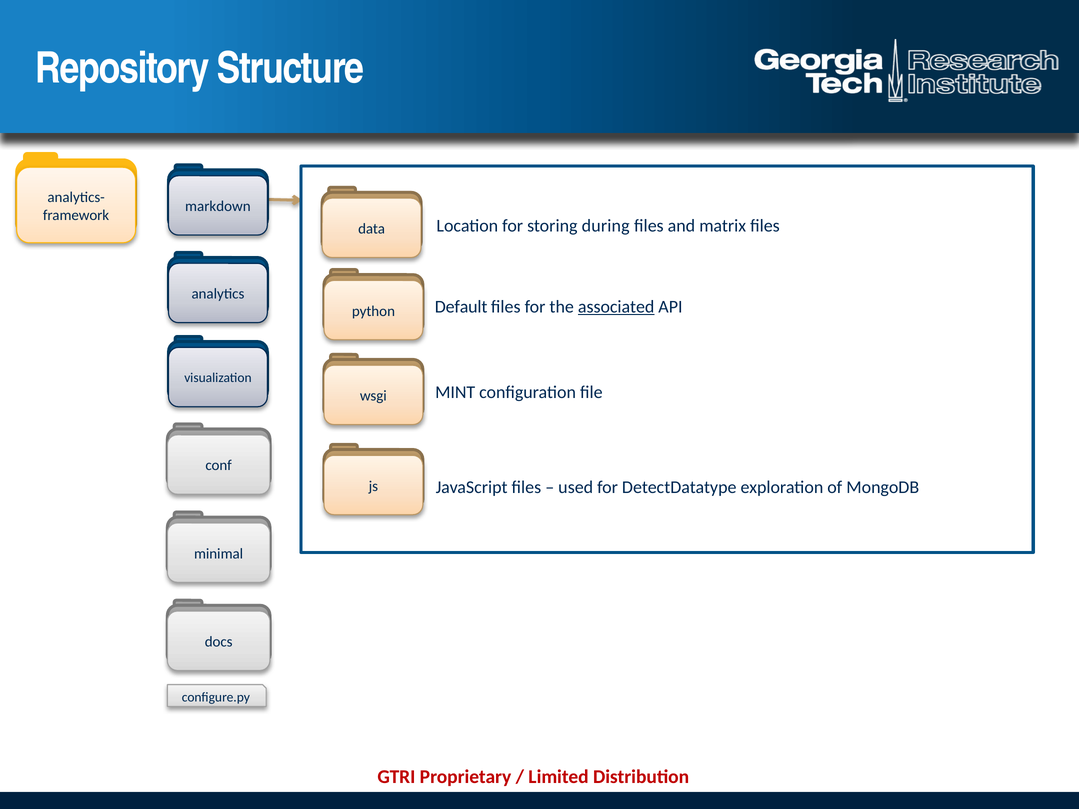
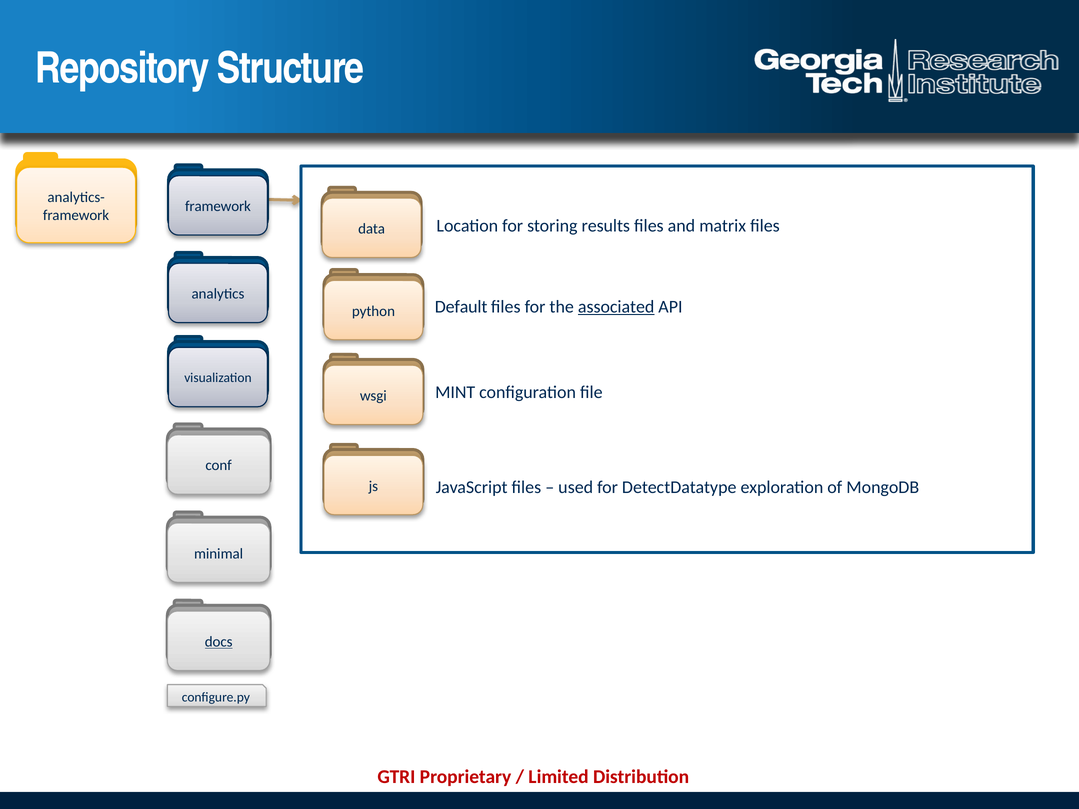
markdown: markdown -> framework (218, 206)
during: during -> results (606, 226)
docs underline: none -> present (219, 642)
